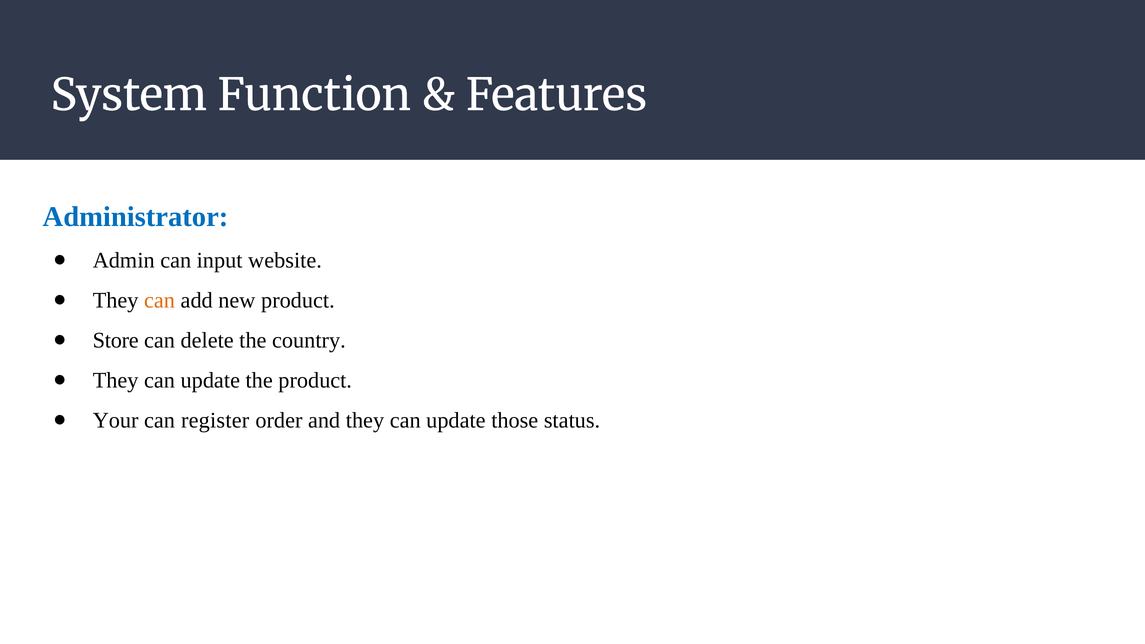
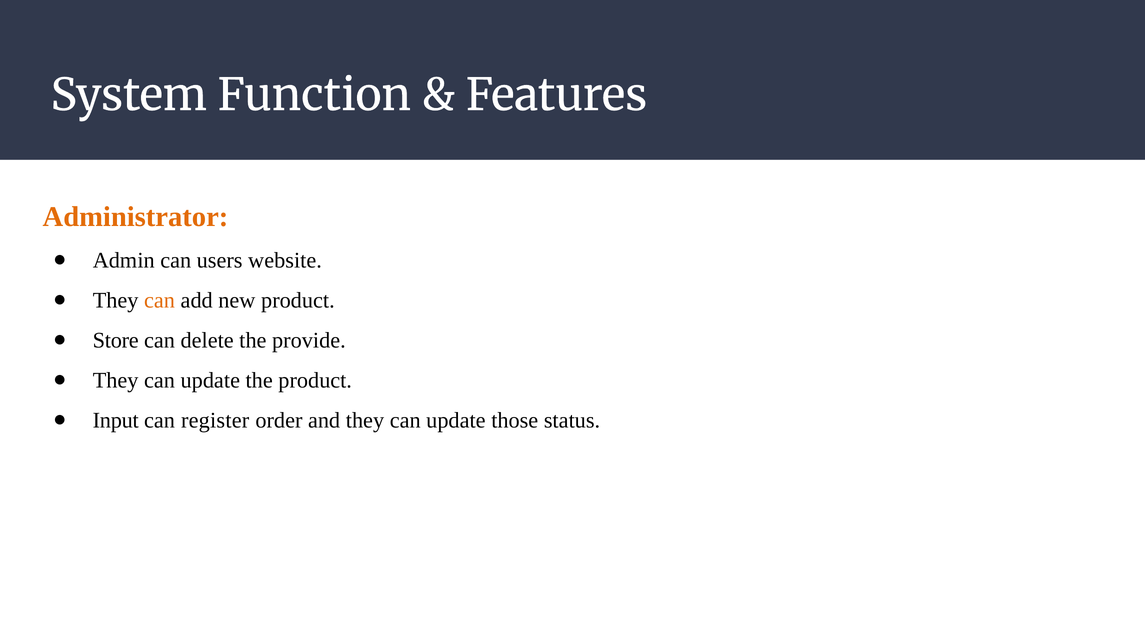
Administrator colour: blue -> orange (135, 217)
input: input -> users (220, 260)
country: country -> provide (309, 341)
Your: Your -> Input (116, 421)
